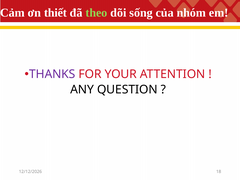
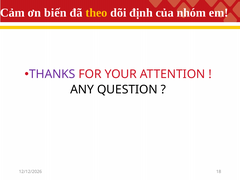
thiết: thiết -> biến (55, 13)
theo colour: light green -> yellow (96, 13)
sống: sống -> định (141, 13)
